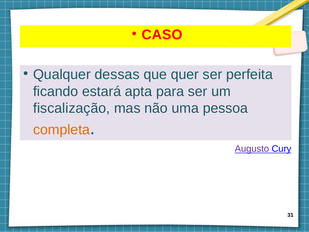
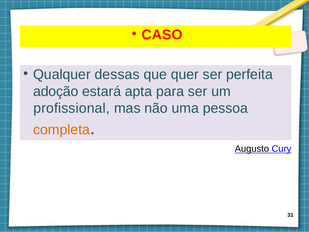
ficando: ficando -> adoção (56, 91)
fiscalização: fiscalização -> profissional (72, 108)
Augusto colour: purple -> black (252, 149)
